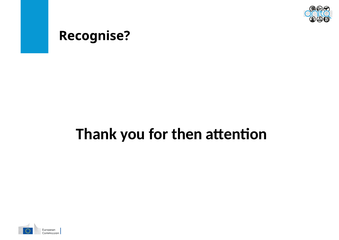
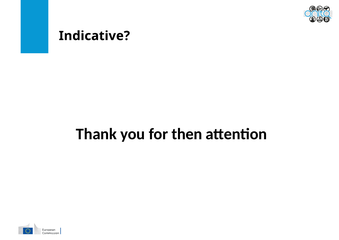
Recognise: Recognise -> Indicative (94, 36)
